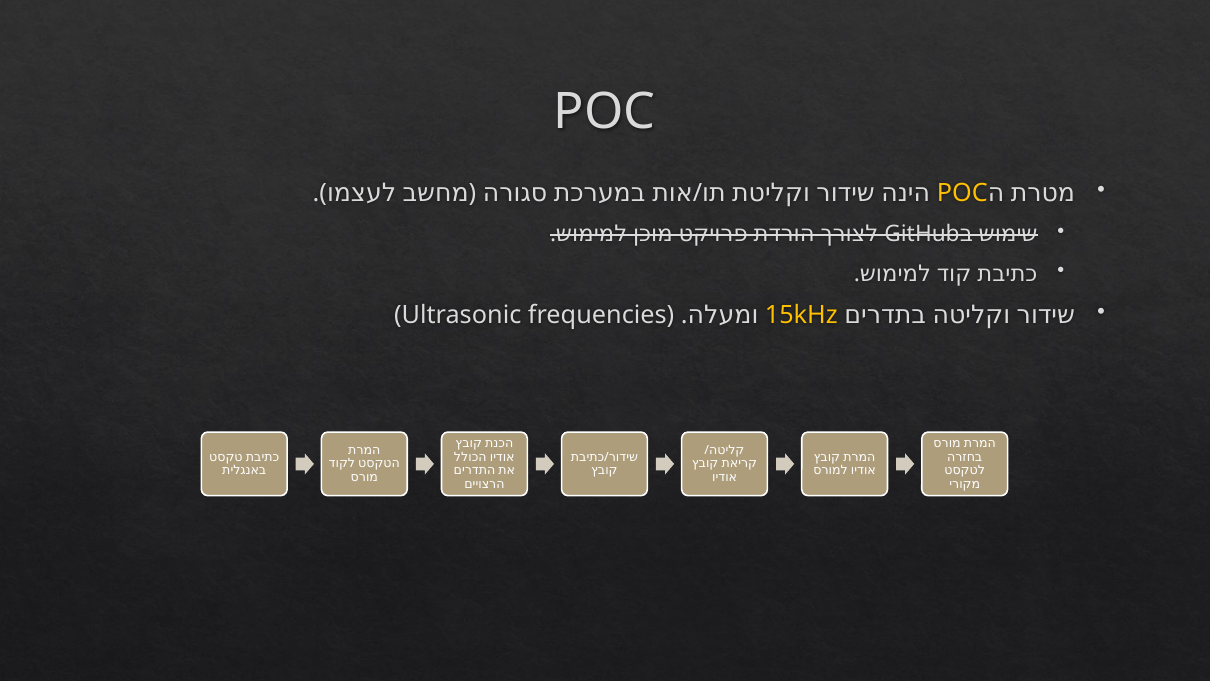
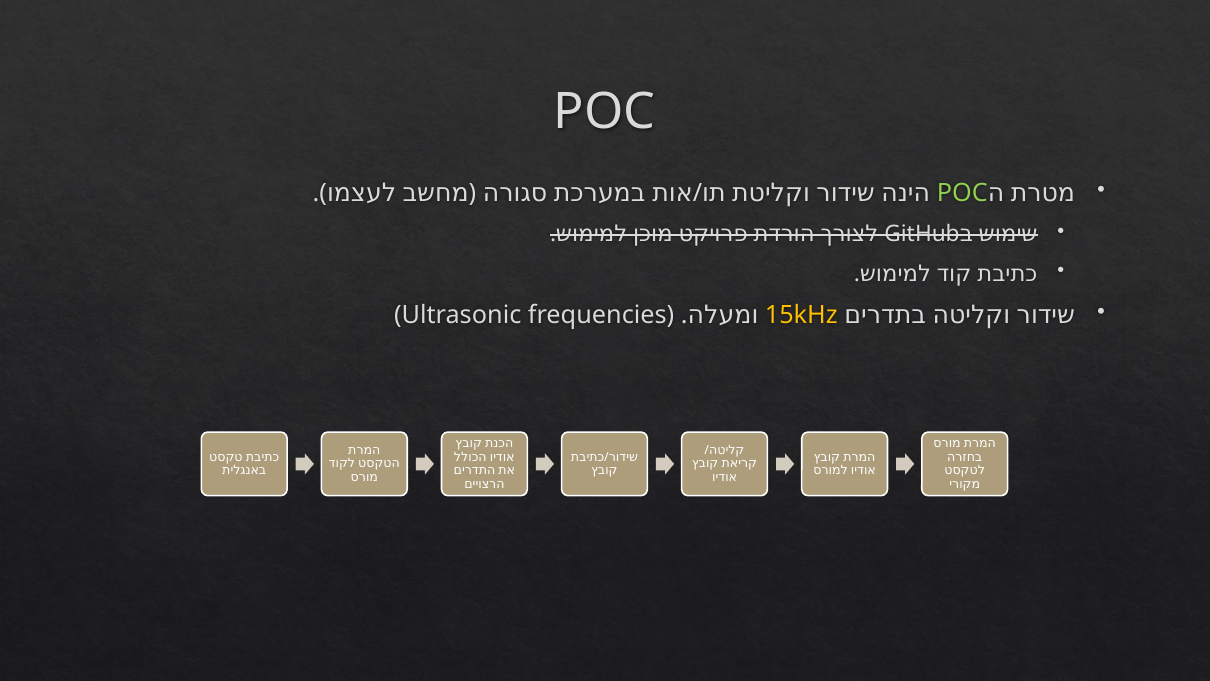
POC colour: yellow -> light green (962, 193)
